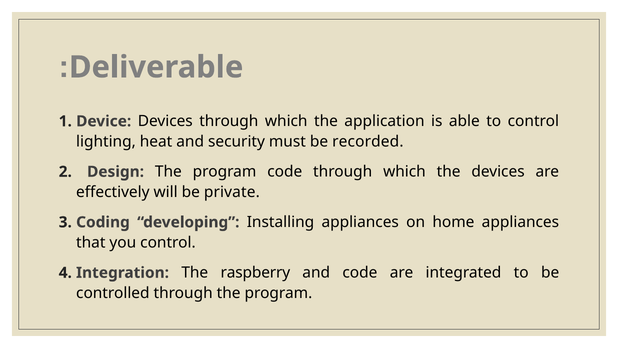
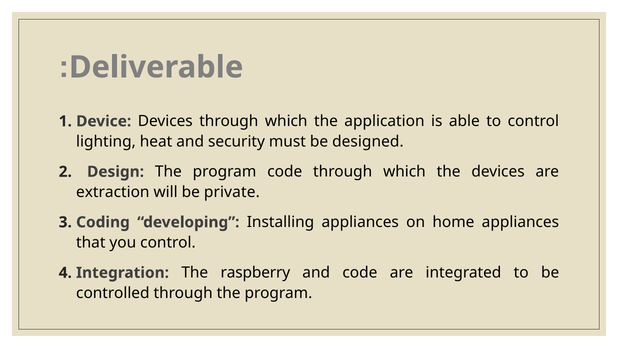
recorded: recorded -> designed (368, 142)
effectively: effectively -> extraction (113, 192)
